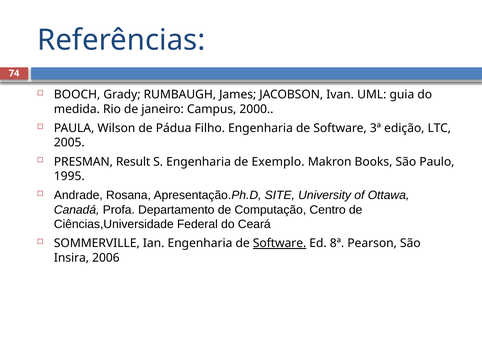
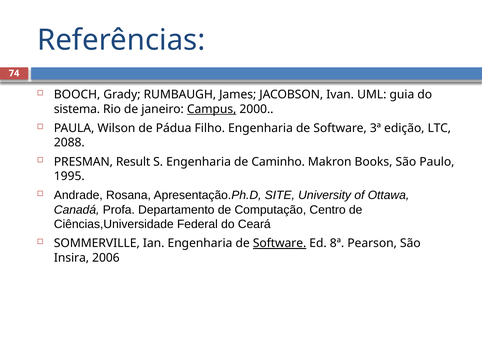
medida: medida -> sistema (77, 109)
Campus underline: none -> present (212, 109)
2005: 2005 -> 2088 (69, 143)
Exemplo: Exemplo -> Caminho (278, 162)
